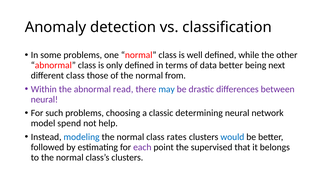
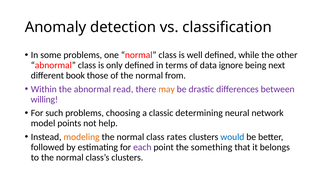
data better: better -> ignore (231, 65)
different class: class -> book (75, 75)
may colour: blue -> orange (167, 89)
neural: neural -> willing (44, 99)
spend: spend -> points (69, 123)
modeling colour: blue -> orange (82, 137)
supervised: supervised -> something (212, 147)
